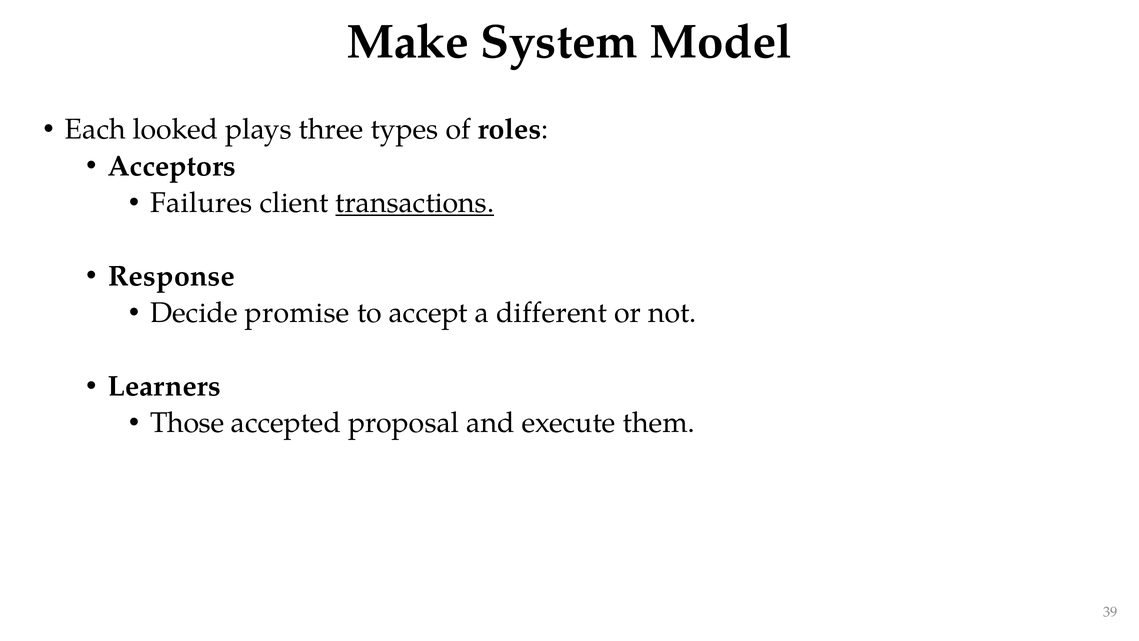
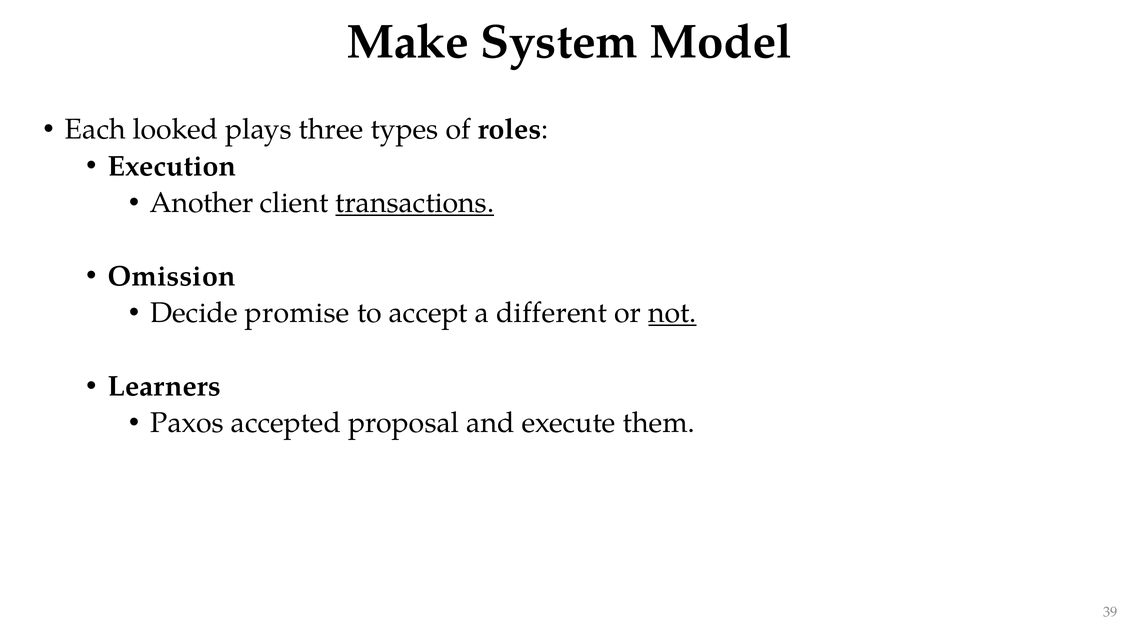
Acceptors: Acceptors -> Execution (172, 166)
Failures: Failures -> Another (202, 203)
Response: Response -> Omission (172, 276)
not underline: none -> present (672, 313)
Those: Those -> Paxos (187, 423)
